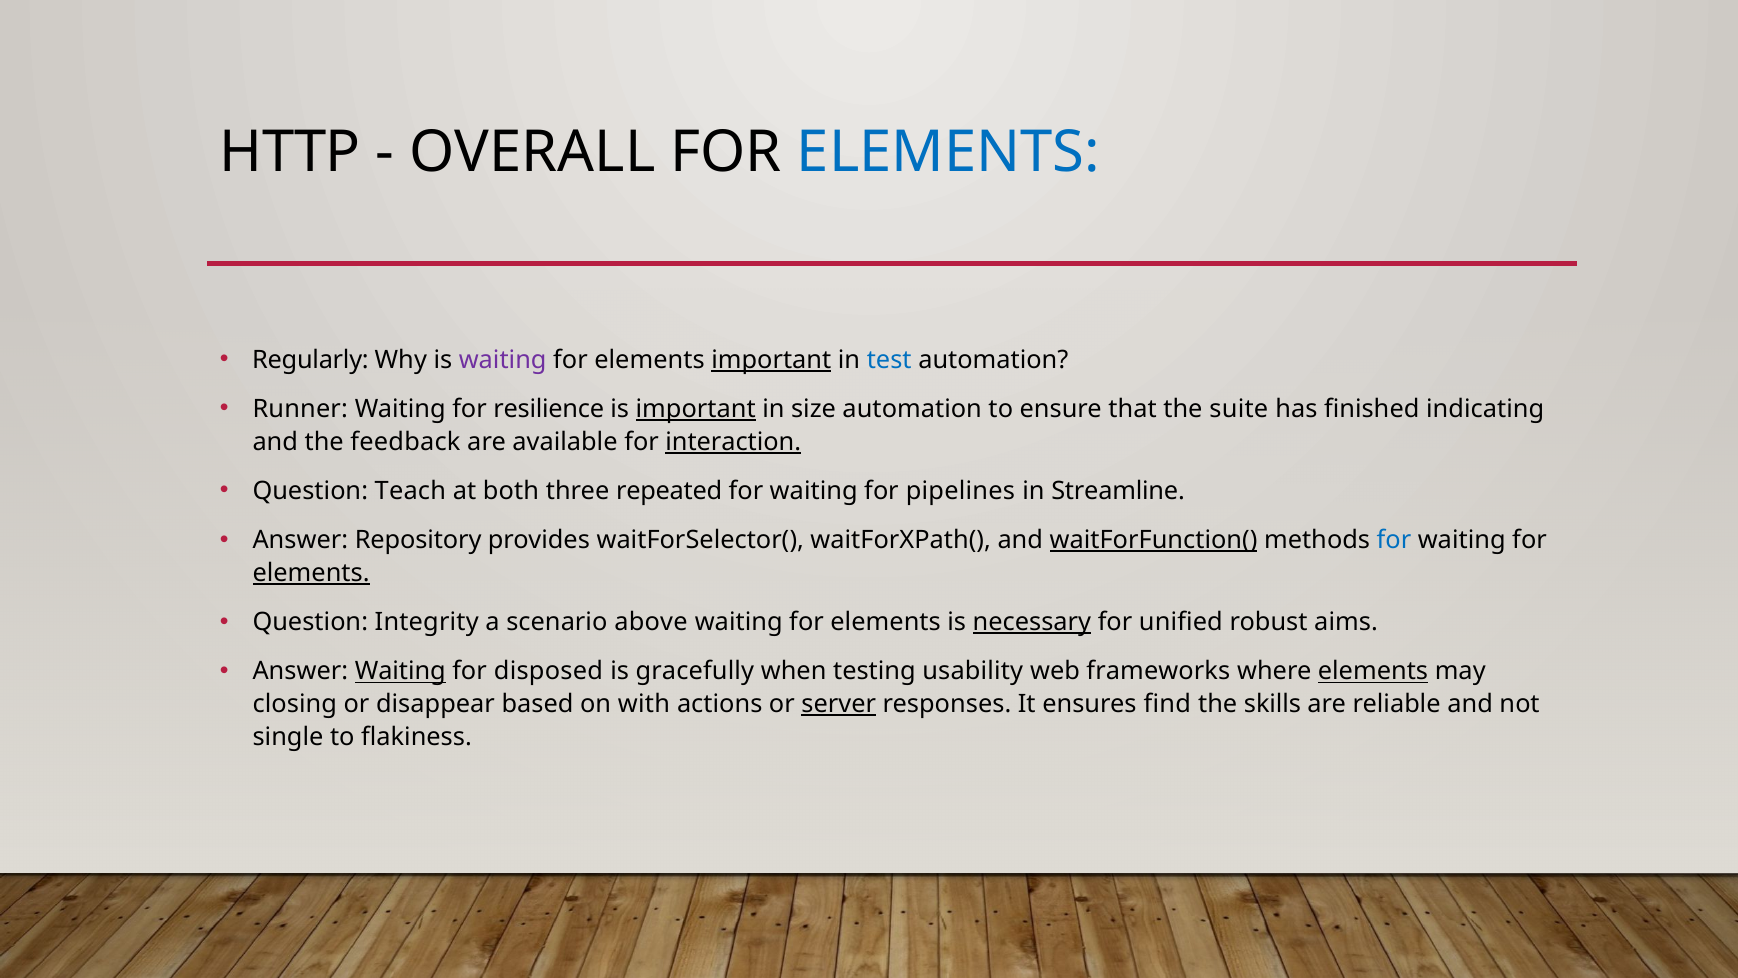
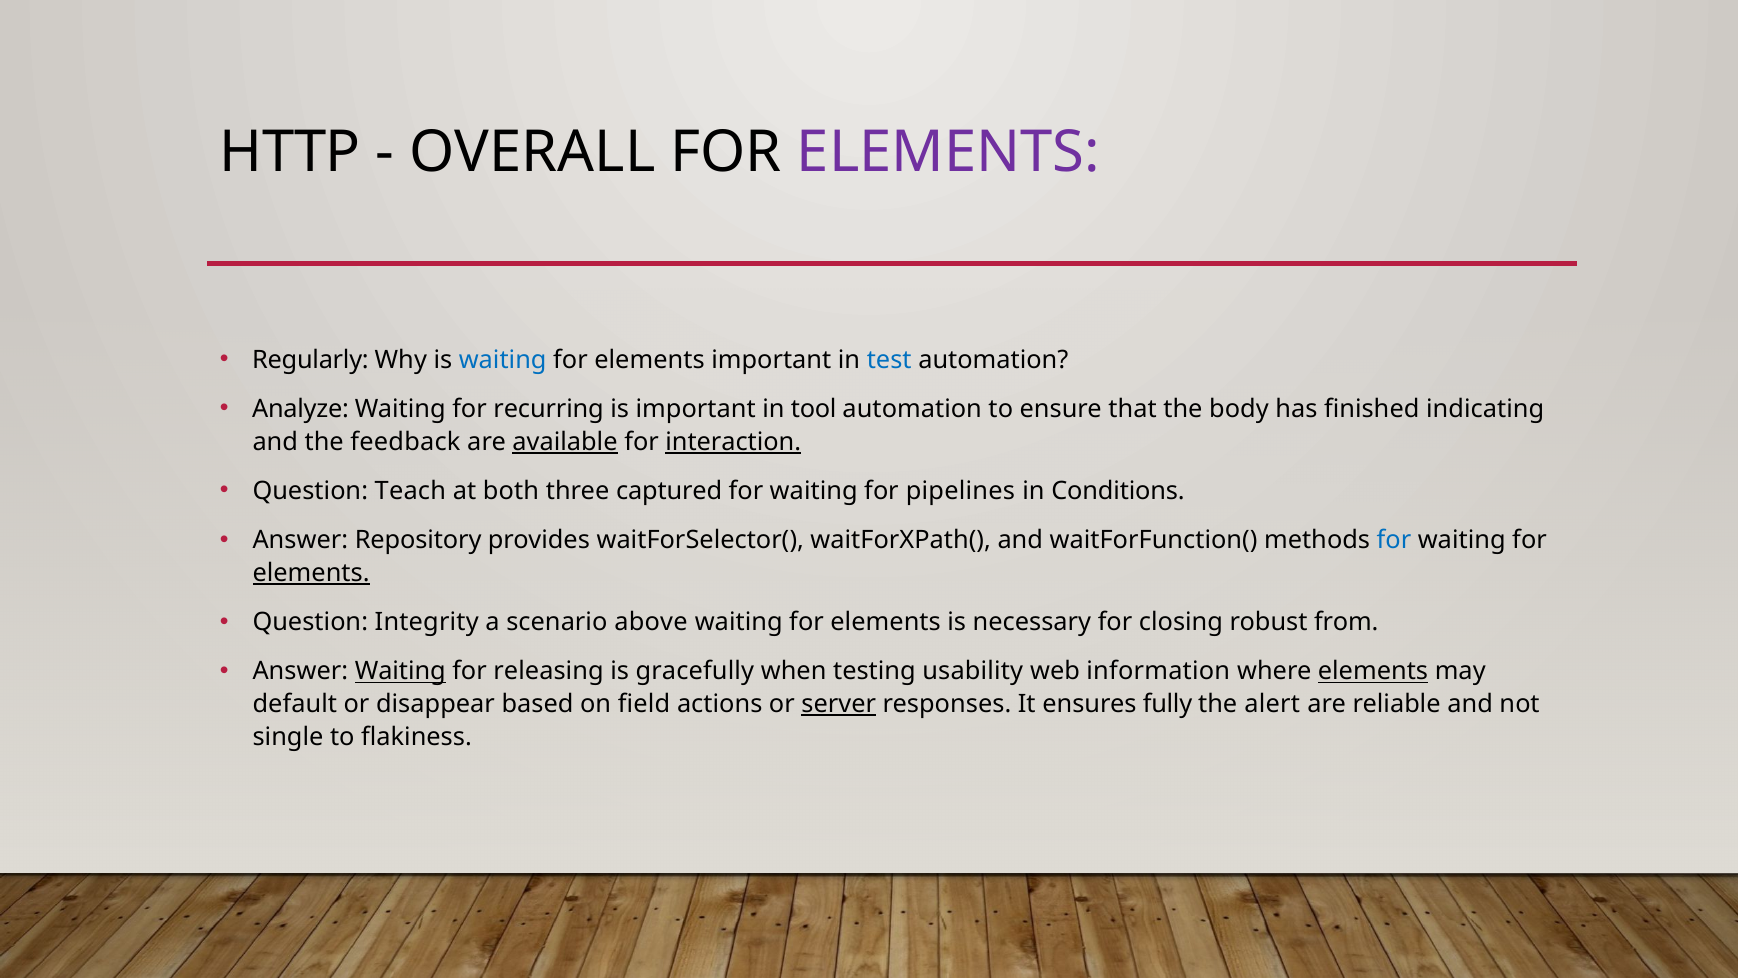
ELEMENTS colour: blue -> purple (949, 152)
waiting colour: purple -> blue (503, 360)
important underline: present -> none (771, 360)
Runner: Runner -> Analyze (300, 409)
resilience: resilience -> recurring (549, 409)
important underline: present -> none (696, 409)
size: size -> tool (814, 409)
suite: suite -> body (1239, 409)
available underline: none -> present (565, 442)
repeated: repeated -> captured (669, 491)
Streamline: Streamline -> Conditions (1118, 491)
waitForFunction( underline: present -> none (1154, 540)
necessary underline: present -> none (1032, 622)
unified: unified -> closing (1181, 622)
aims: aims -> from (1346, 622)
disposed: disposed -> releasing (549, 671)
frameworks: frameworks -> information (1158, 671)
closing: closing -> default (295, 704)
with: with -> field (644, 704)
find: find -> fully (1168, 704)
skills: skills -> alert (1272, 704)
